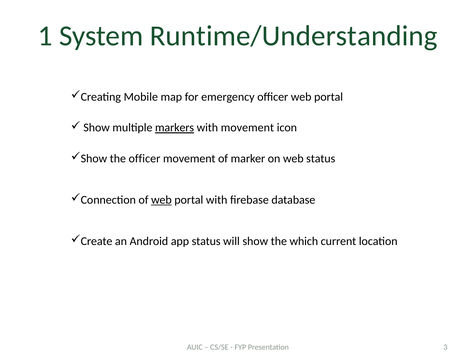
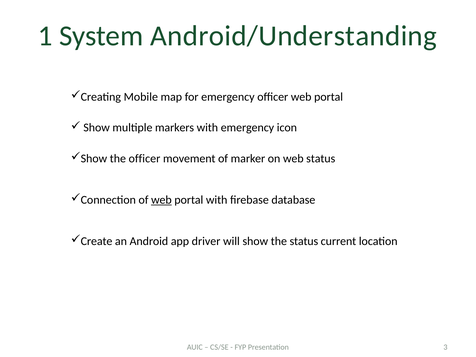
Runtime/Understanding: Runtime/Understanding -> Android/Understanding (294, 36)
markers underline: present -> none (175, 128)
with movement: movement -> emergency (247, 128)
app status: status -> driver (206, 241)
the which: which -> status (304, 241)
